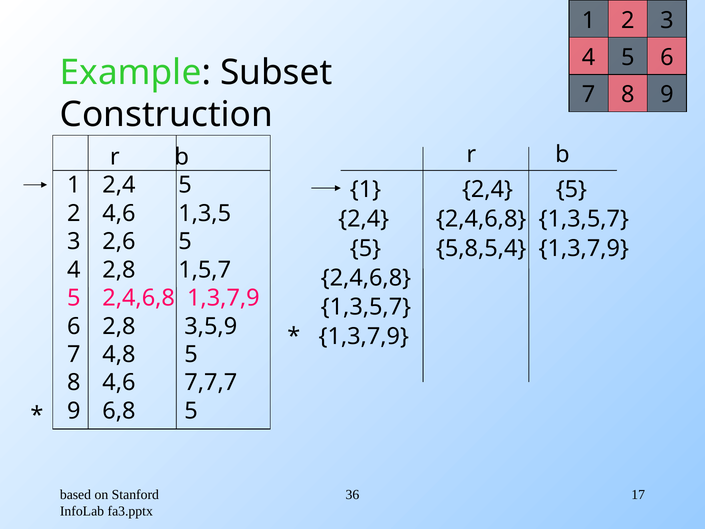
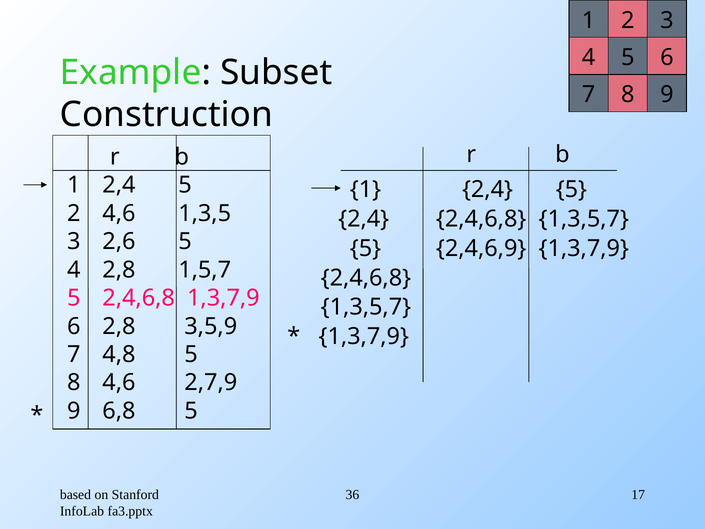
5,8,5,4: 5,8,5,4 -> 2,4,6,9 (481, 248)
7,7,7: 7,7,7 -> 2,7,9 (211, 382)
